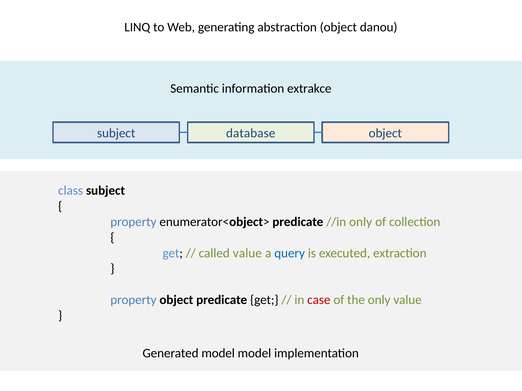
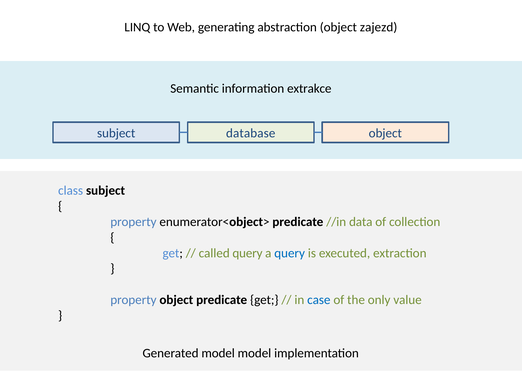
danou: danou -> zajezd (379, 27)
//in only: only -> data (361, 222)
called value: value -> query (247, 253)
case colour: red -> blue (319, 300)
